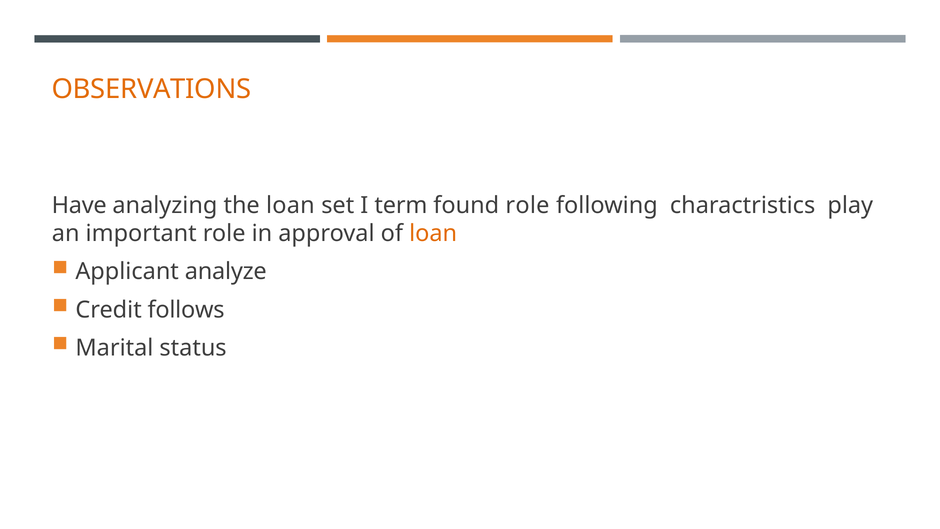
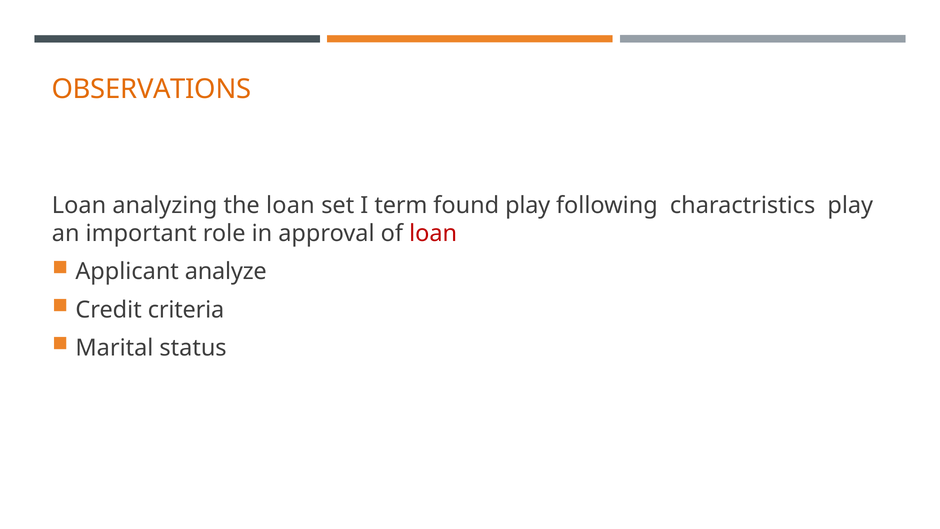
Have: Have -> Loan (79, 205)
found role: role -> play (528, 205)
loan colour: orange -> red (433, 234)
follows: follows -> criteria (186, 310)
